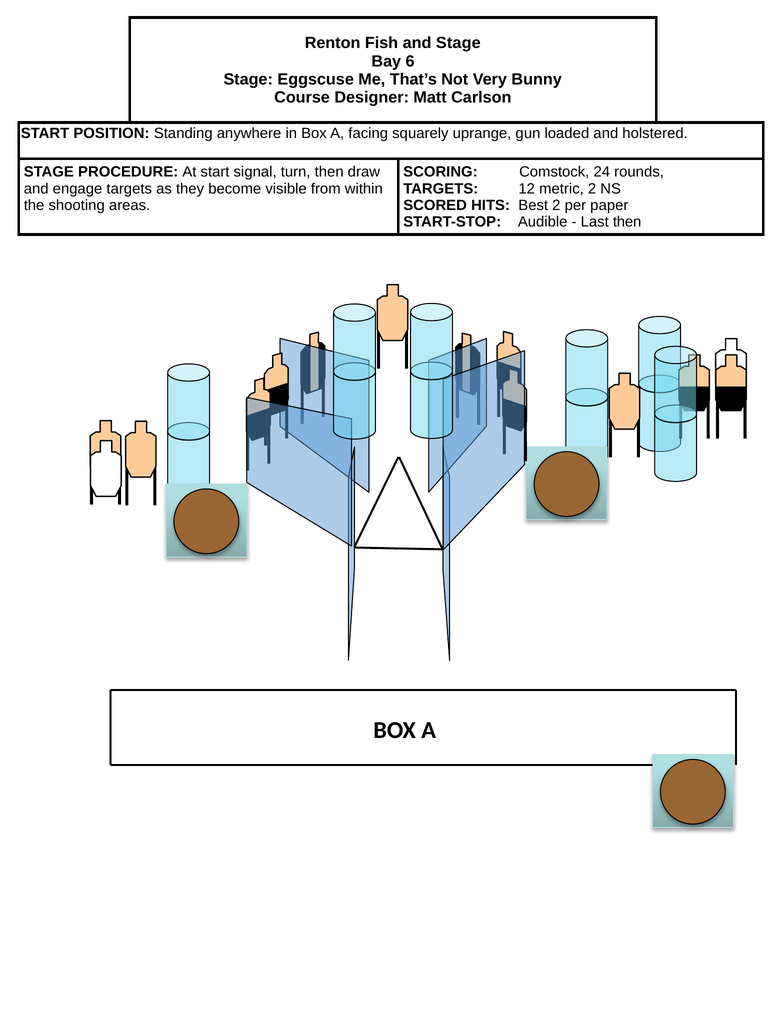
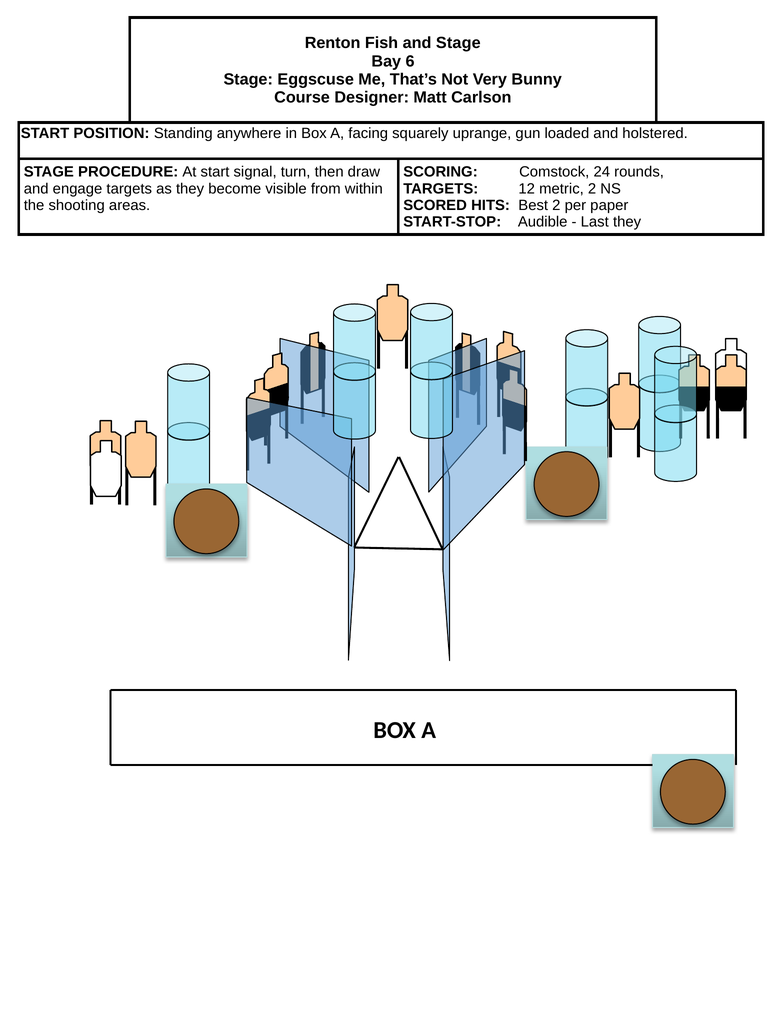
Last then: then -> they (627, 222)
